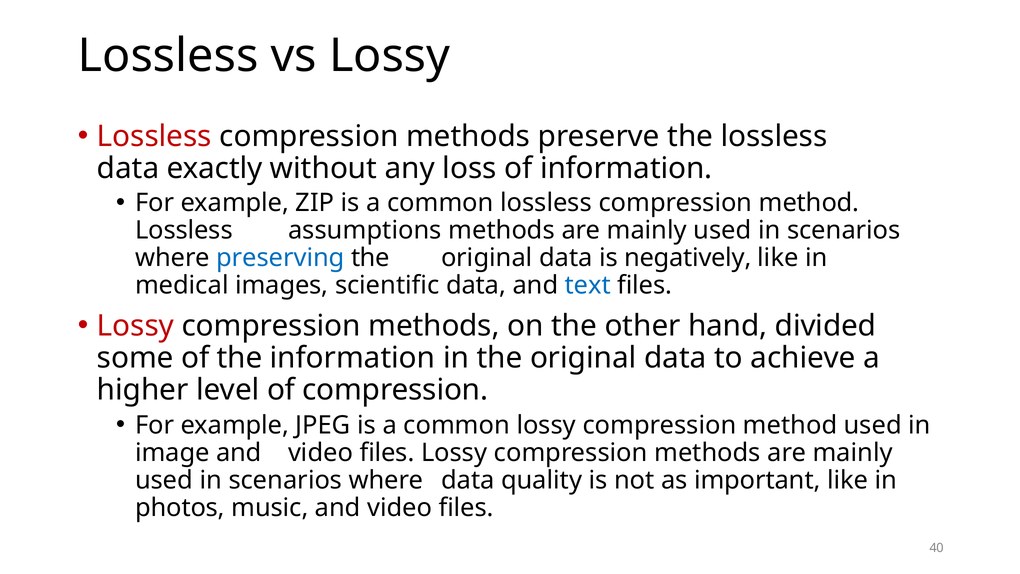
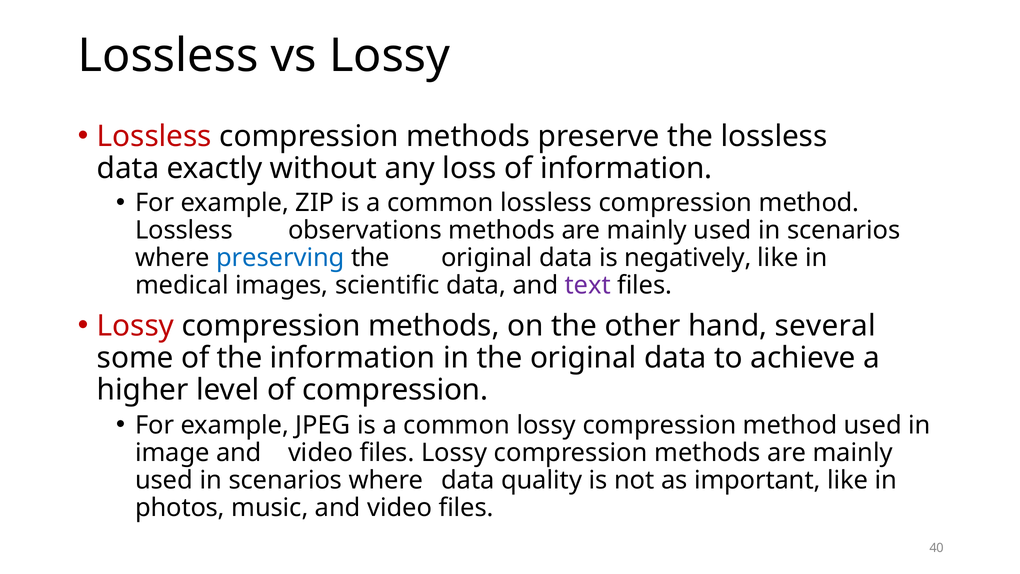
assumptions: assumptions -> observations (365, 230)
text colour: blue -> purple (588, 285)
divided: divided -> several (825, 326)
